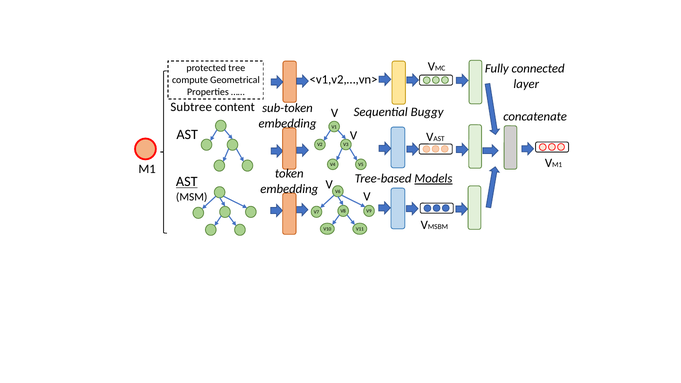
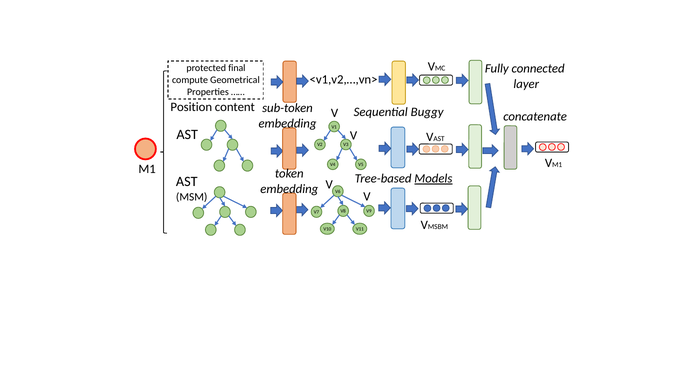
tree: tree -> final (237, 68)
Subtree: Subtree -> Position (191, 107)
AST underline: present -> none (187, 182)
